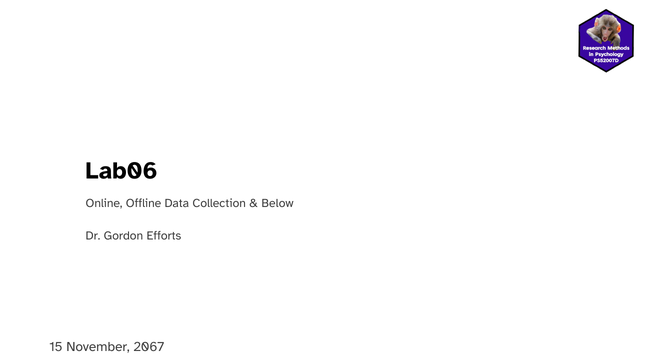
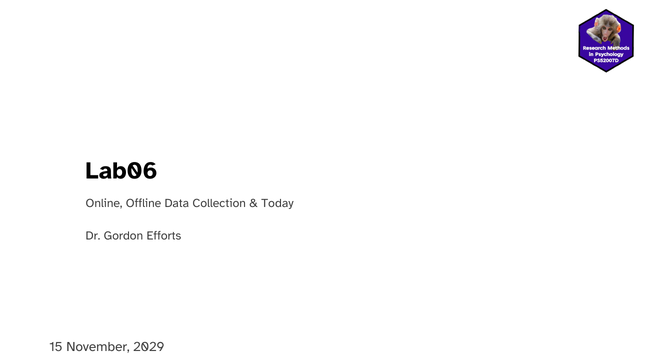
Below: Below -> Today (277, 203)
2067: 2067 -> 2029 (149, 347)
